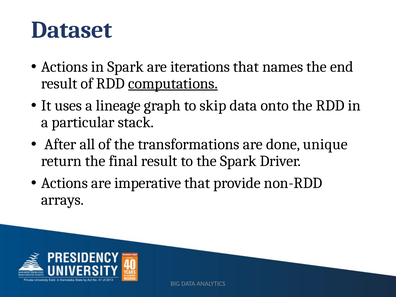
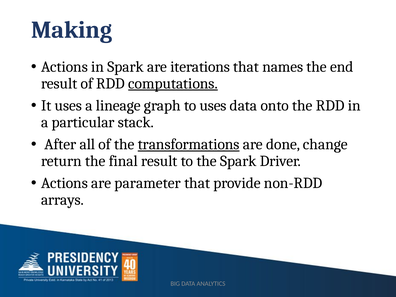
Dataset: Dataset -> Making (72, 30)
to skip: skip -> uses (213, 106)
transformations underline: none -> present (189, 144)
unique: unique -> change (325, 144)
imperative: imperative -> parameter (148, 183)
